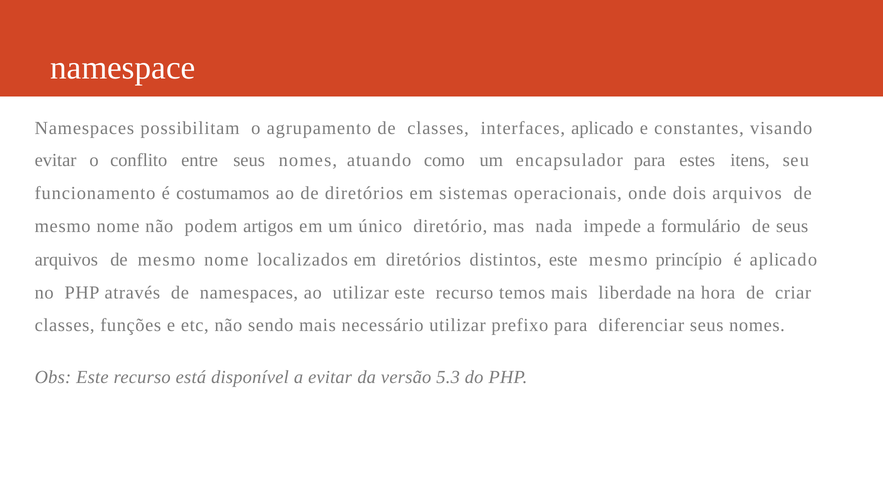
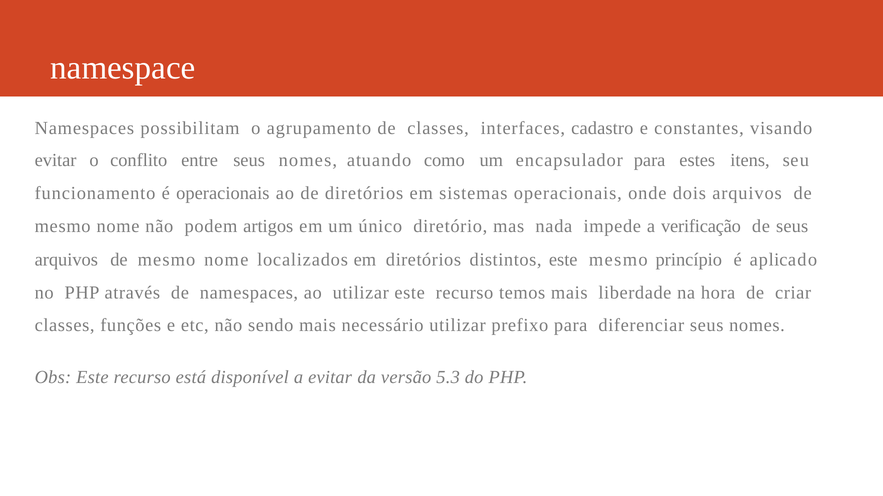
interfaces aplicado: aplicado -> cadastro (602, 128)
é costumamos: costumamos -> operacionais (223, 194)
formulário: formulário -> verificação (701, 227)
